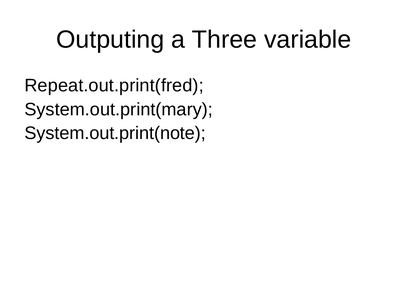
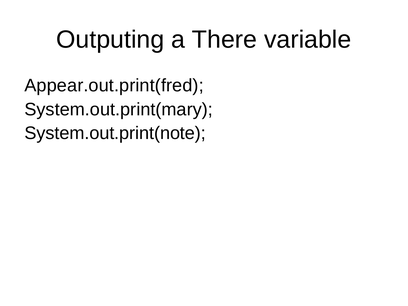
Three: Three -> There (225, 39)
Repeat.out.print(fred: Repeat.out.print(fred -> Appear.out.print(fred (114, 86)
